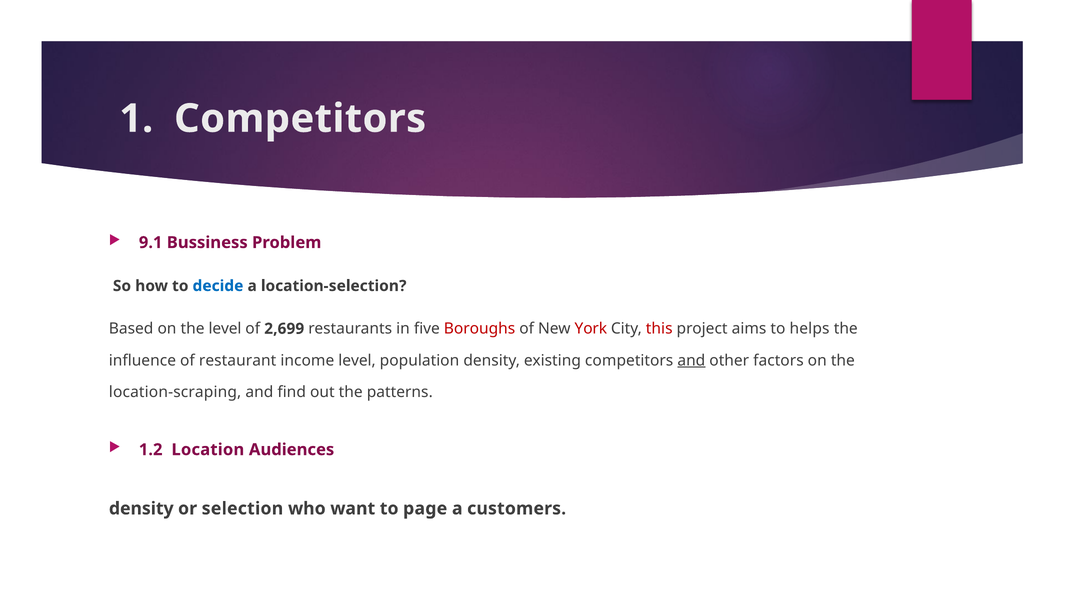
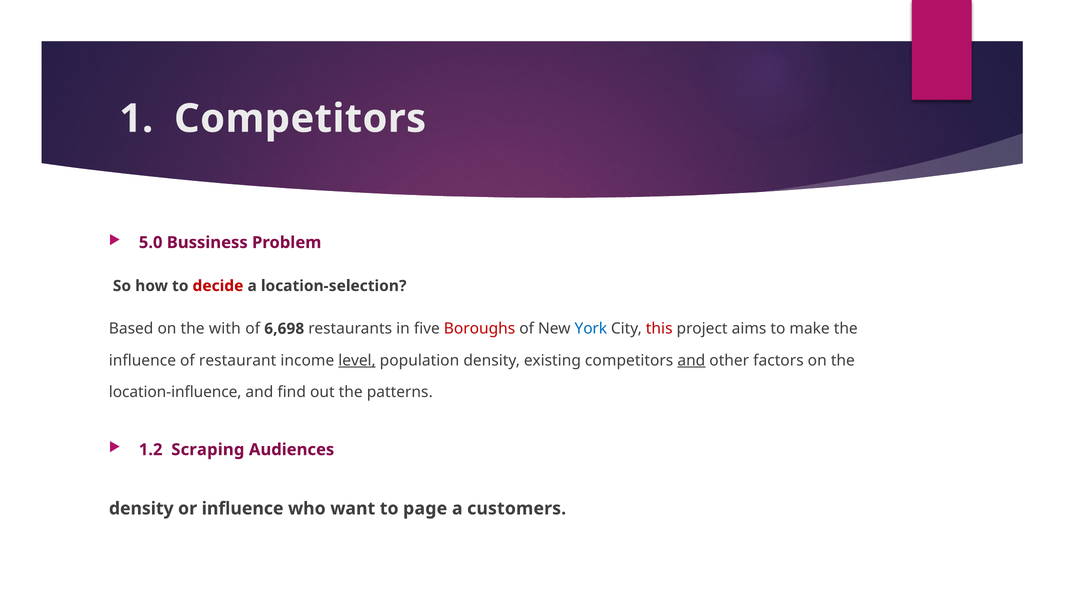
9.1: 9.1 -> 5.0 (151, 243)
decide colour: blue -> red (218, 286)
the level: level -> with (225, 329)
2,699: 2,699 -> 6,698 (284, 329)
York colour: red -> blue (591, 329)
helps: helps -> make (810, 329)
level underline: none -> present (357, 360)
location-scraping: location-scraping -> location-influence (175, 392)
Location: Location -> Scraping (208, 450)
or selection: selection -> influence (243, 509)
